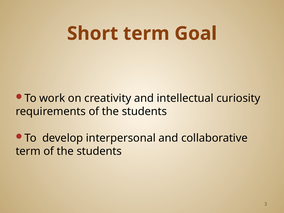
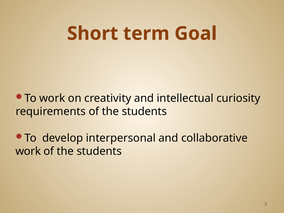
term: term -> work (28, 151)
